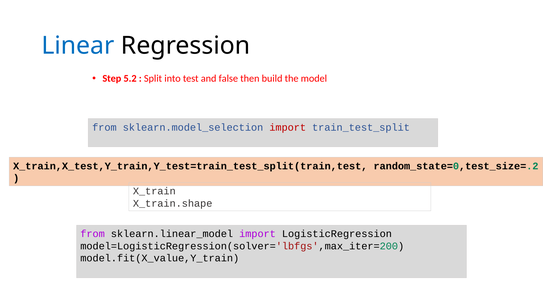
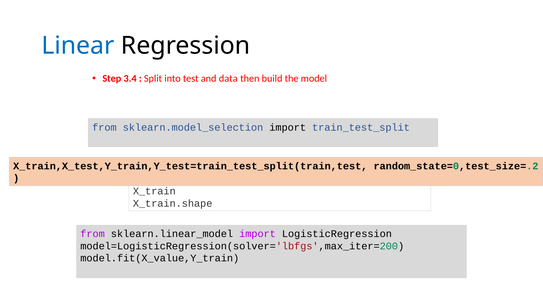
5.2: 5.2 -> 3.4 (130, 79)
false: false -> data (228, 79)
import colour: red -> black (288, 128)
